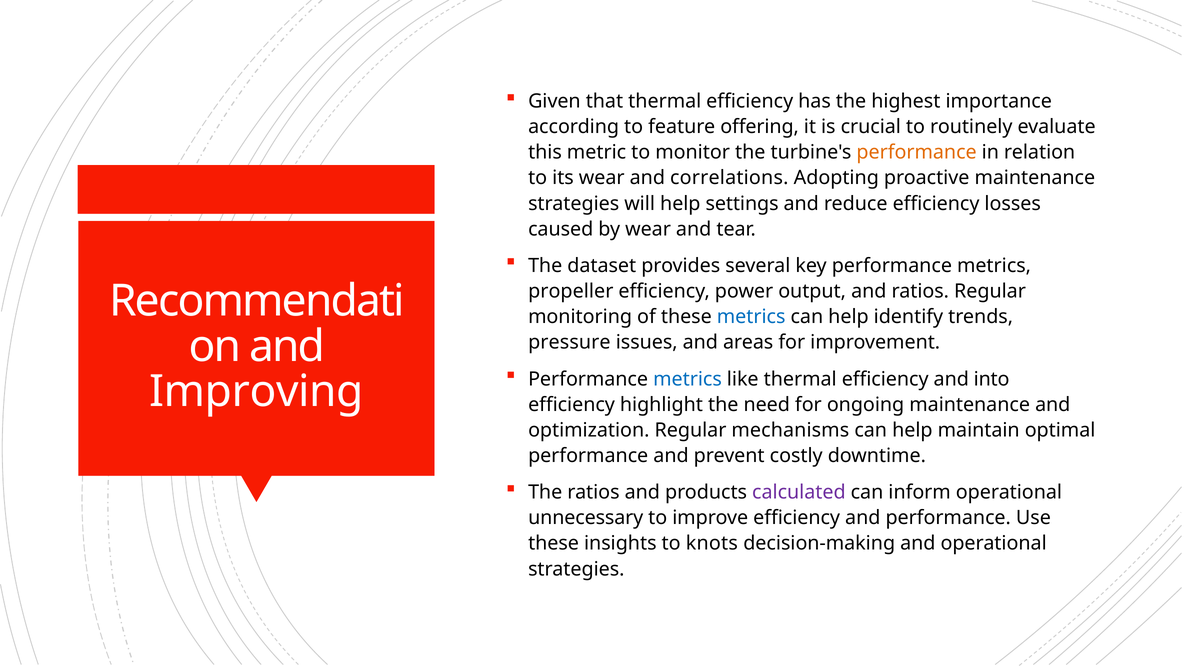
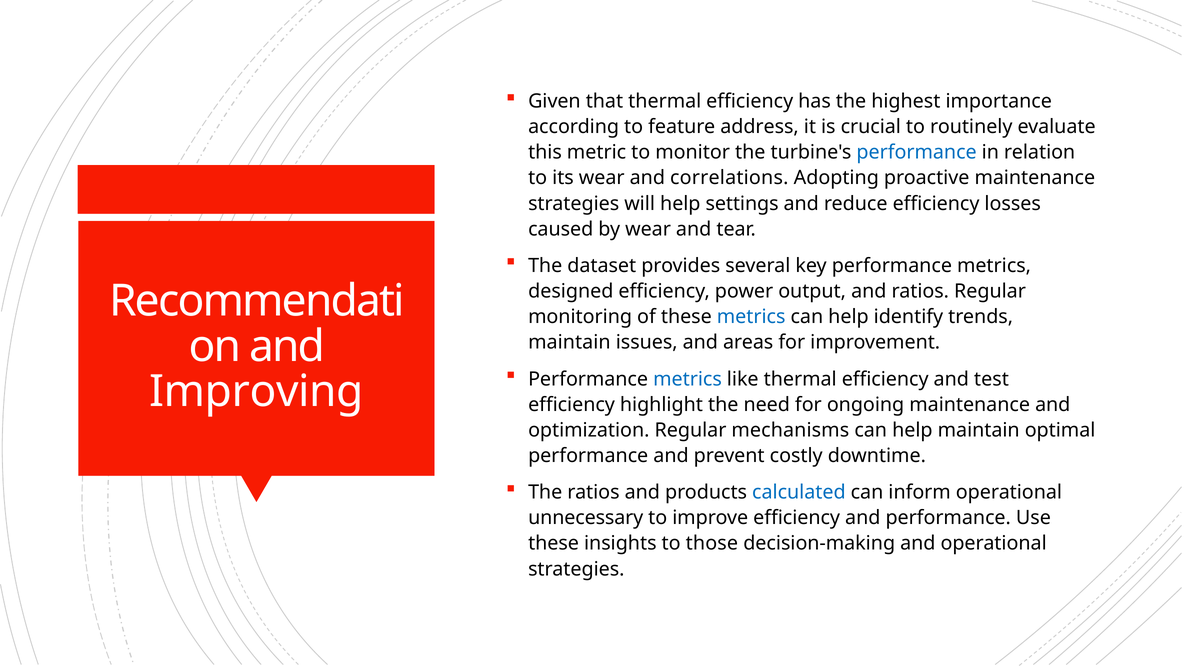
offering: offering -> address (760, 127)
performance colour: orange -> blue (917, 152)
propeller: propeller -> designed (571, 291)
pressure: pressure -> maintain (569, 342)
into: into -> test (991, 379)
calculated colour: purple -> blue (799, 492)
knots: knots -> those (712, 543)
